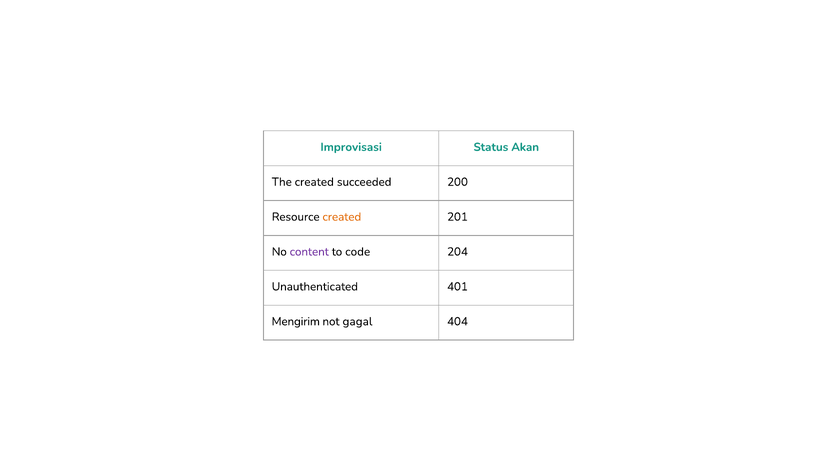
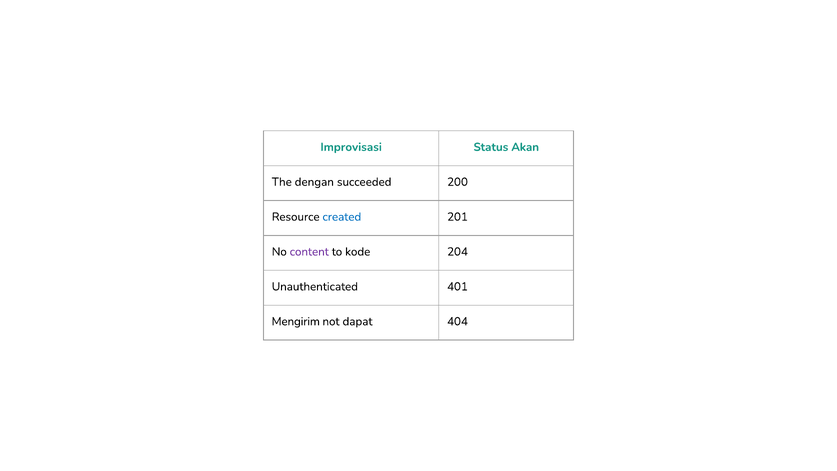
The created: created -> dengan (314, 182)
created colour: orange -> blue (342, 217)
code: code -> kode (358, 252)
gagal: gagal -> dapat (358, 321)
